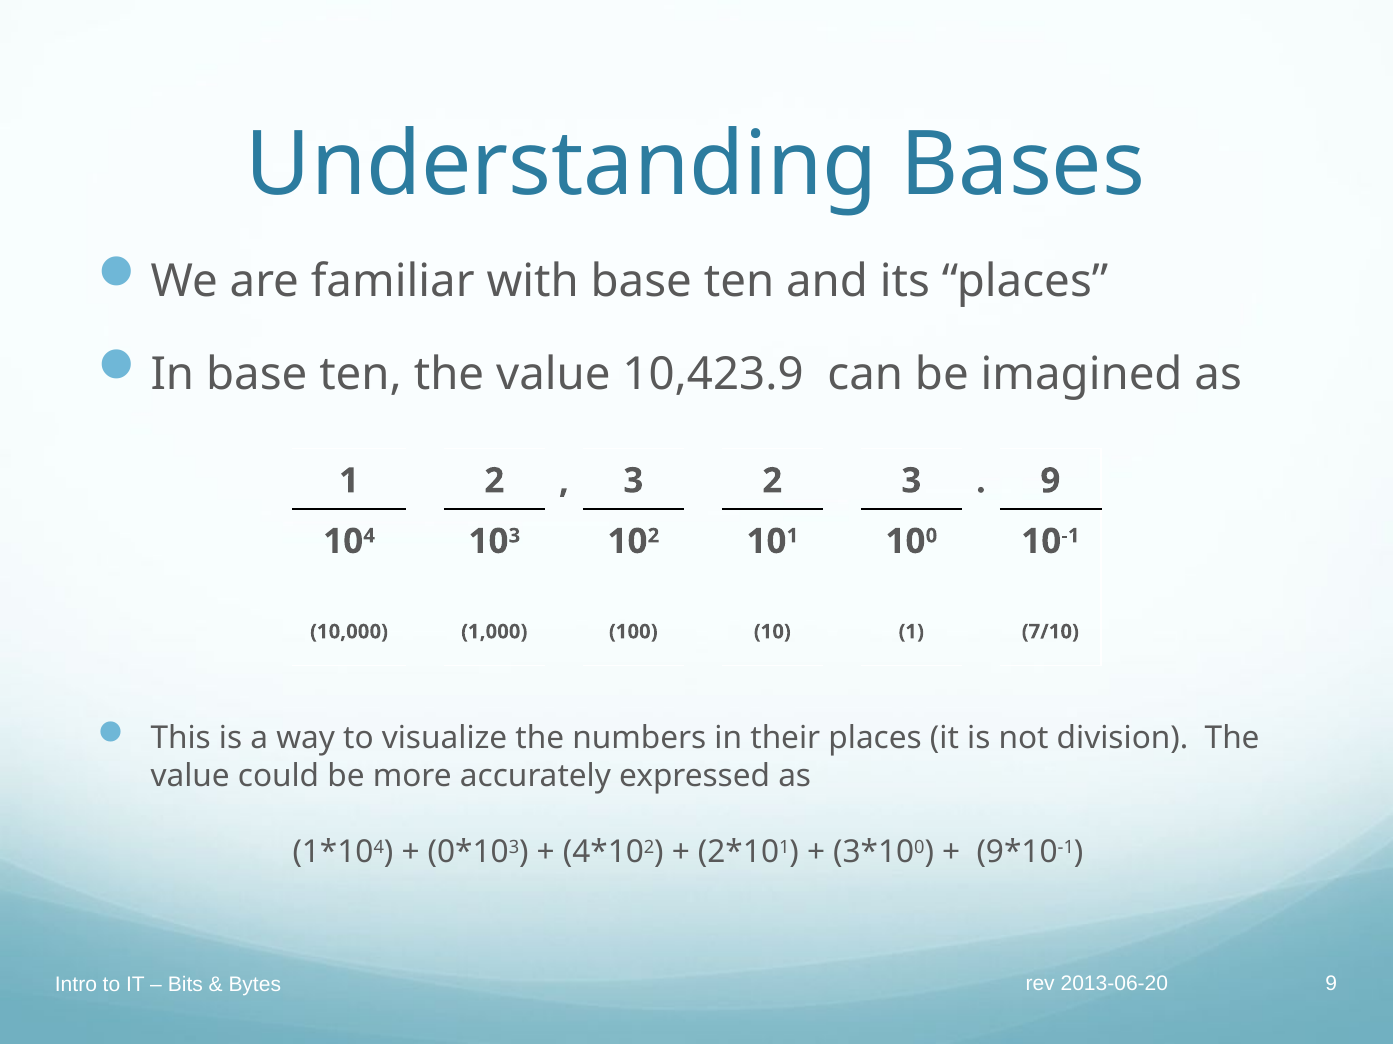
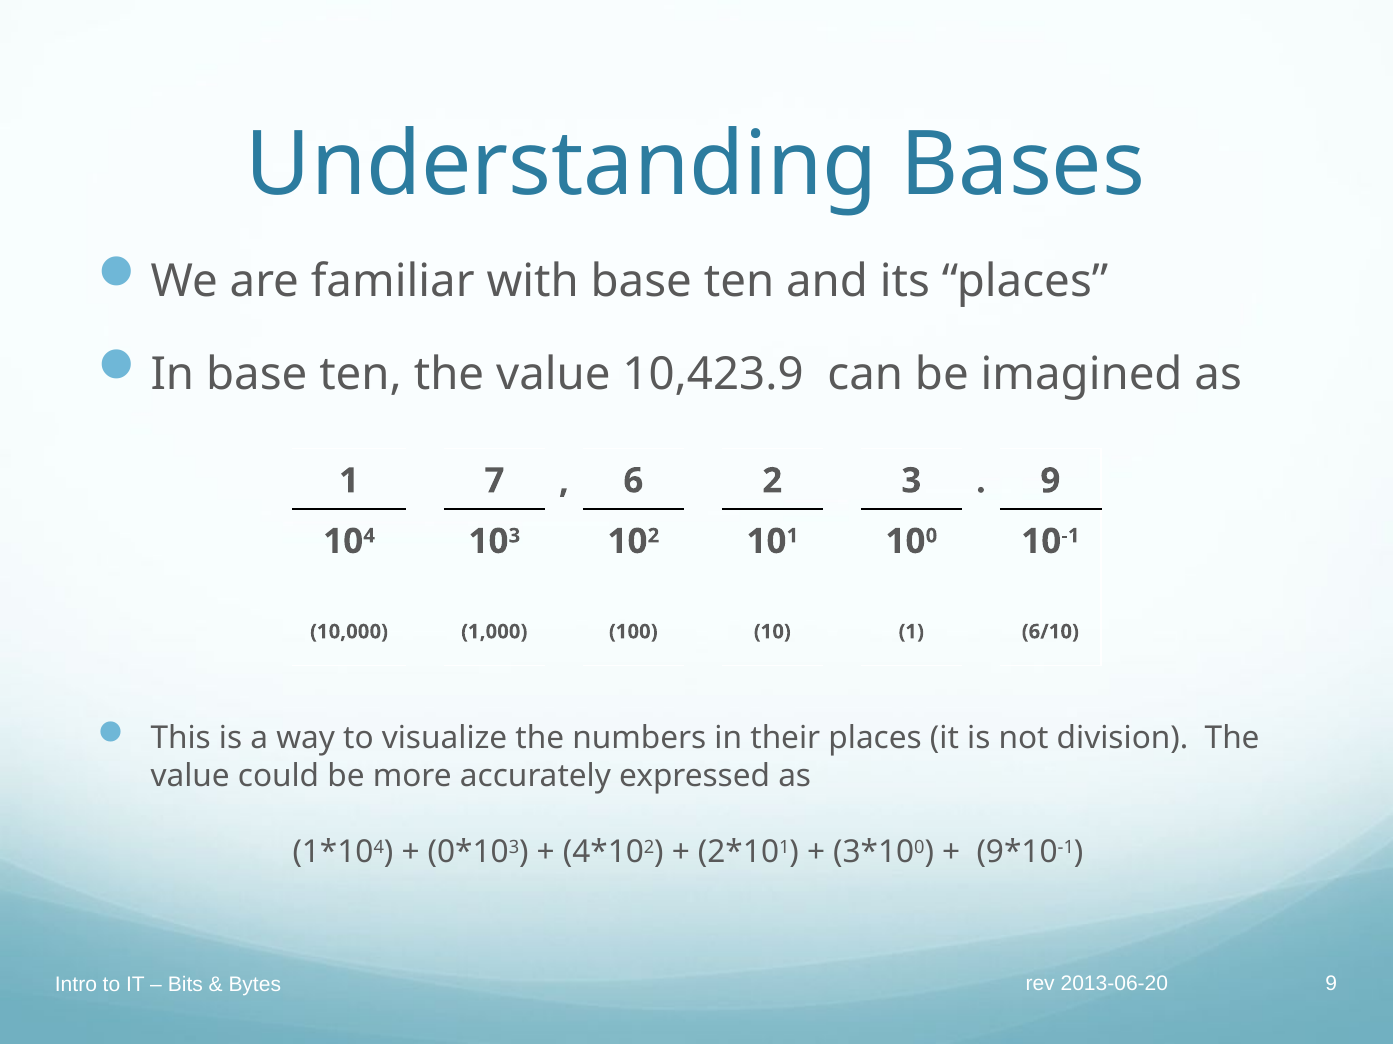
1 2: 2 -> 7 (494, 481)
3: 3 -> 6 (633, 481)
7/10: 7/10 -> 6/10 (1050, 632)
